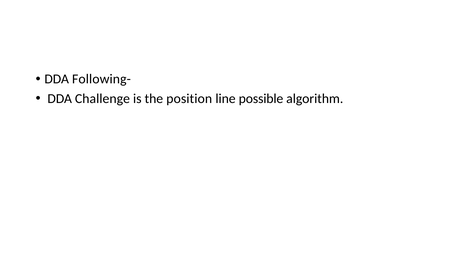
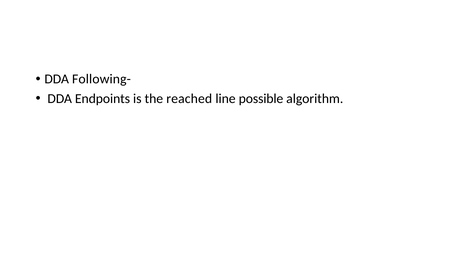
Challenge: Challenge -> Endpoints (103, 99)
position: position -> reached (189, 99)
